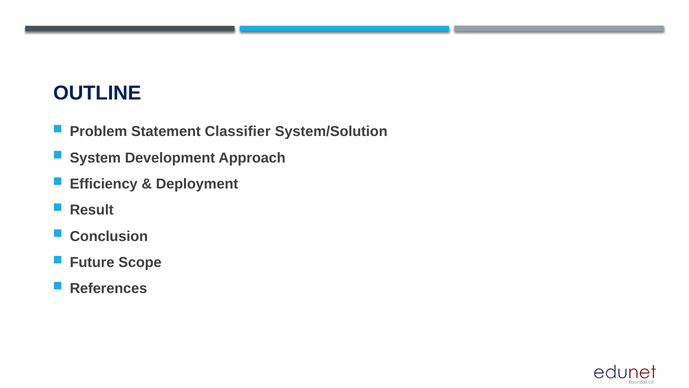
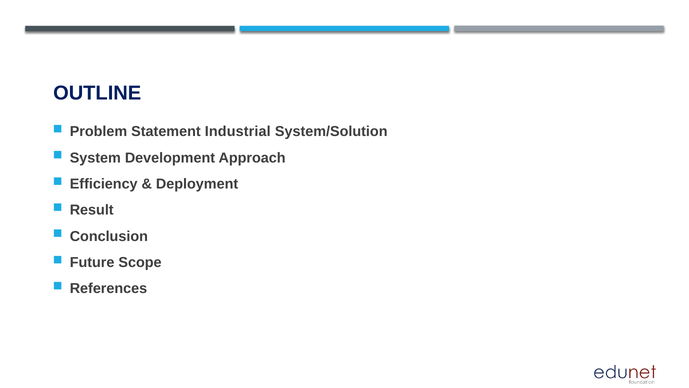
Classifier: Classifier -> Industrial (238, 132)
